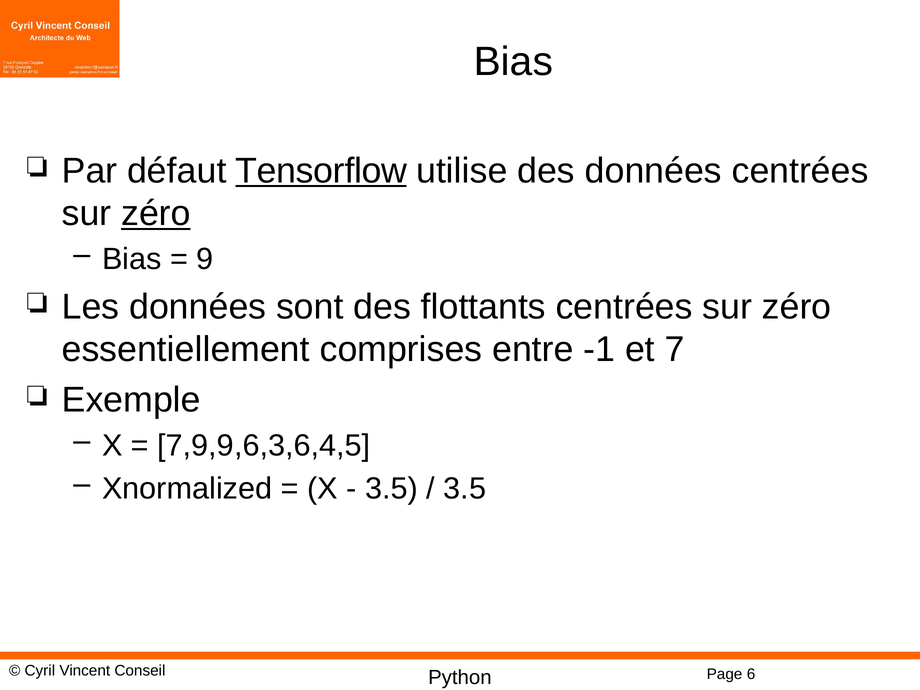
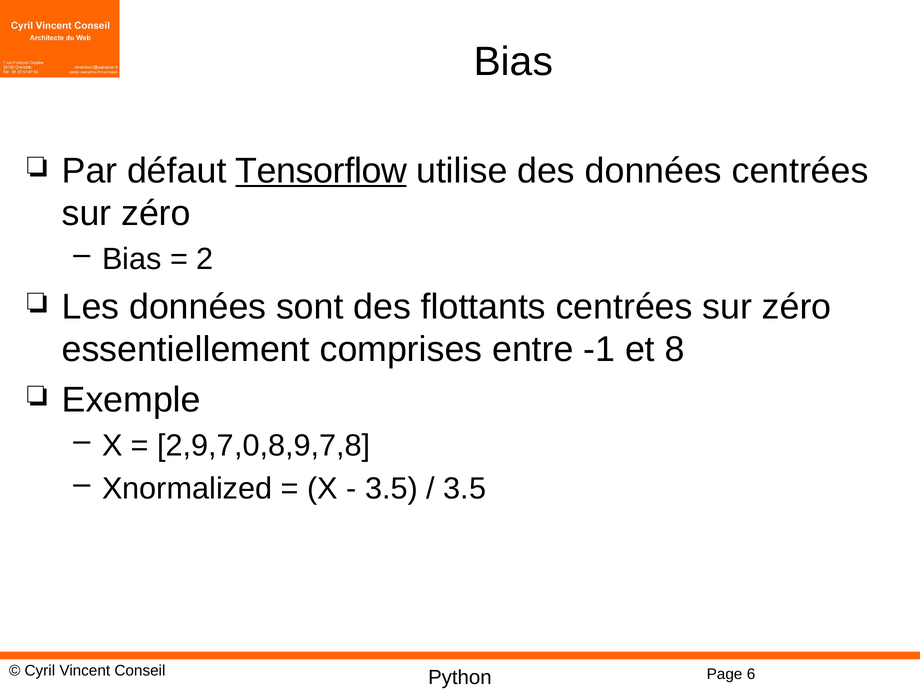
zéro underline: present -> none (156, 214)
9: 9 -> 2 (205, 259)
7: 7 -> 8 (675, 350)
7,9,9,6,3,6,4,5: 7,9,9,6,3,6,4,5 -> 2,9,7,0,8,9,7,8 (264, 445)
